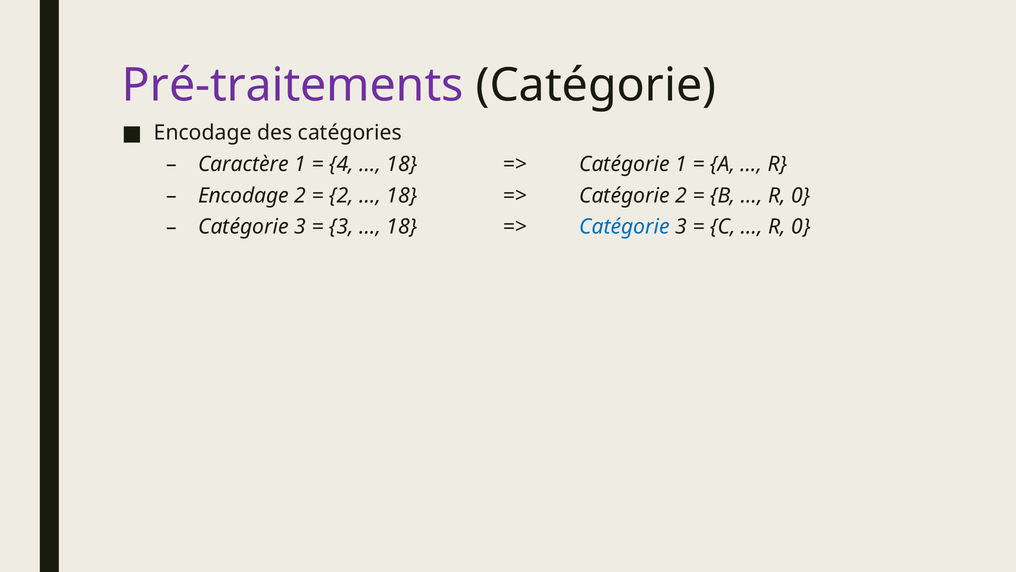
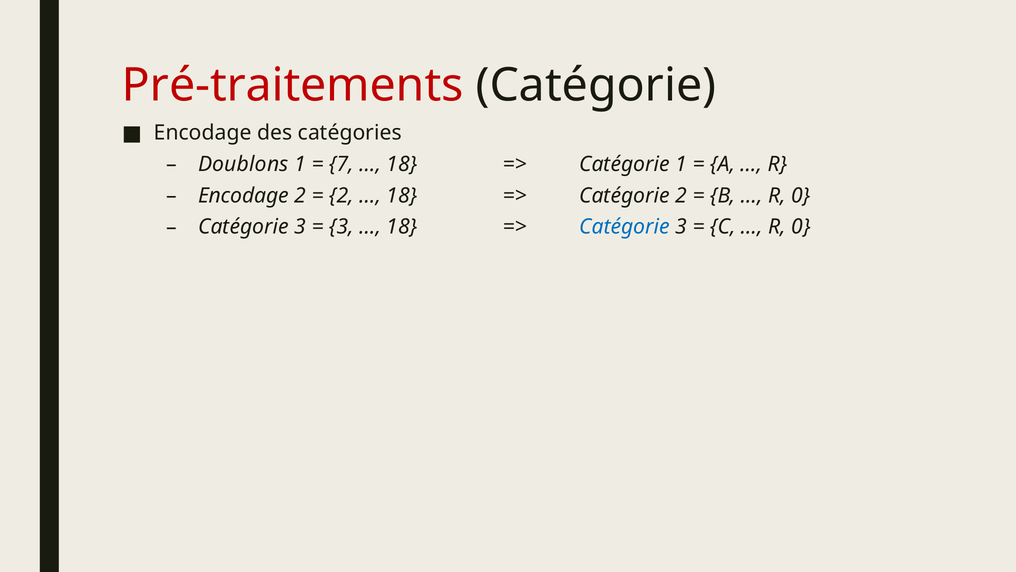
Pré-traitements colour: purple -> red (293, 85)
Caractère: Caractère -> Doublons (243, 164)
4: 4 -> 7 (341, 164)
